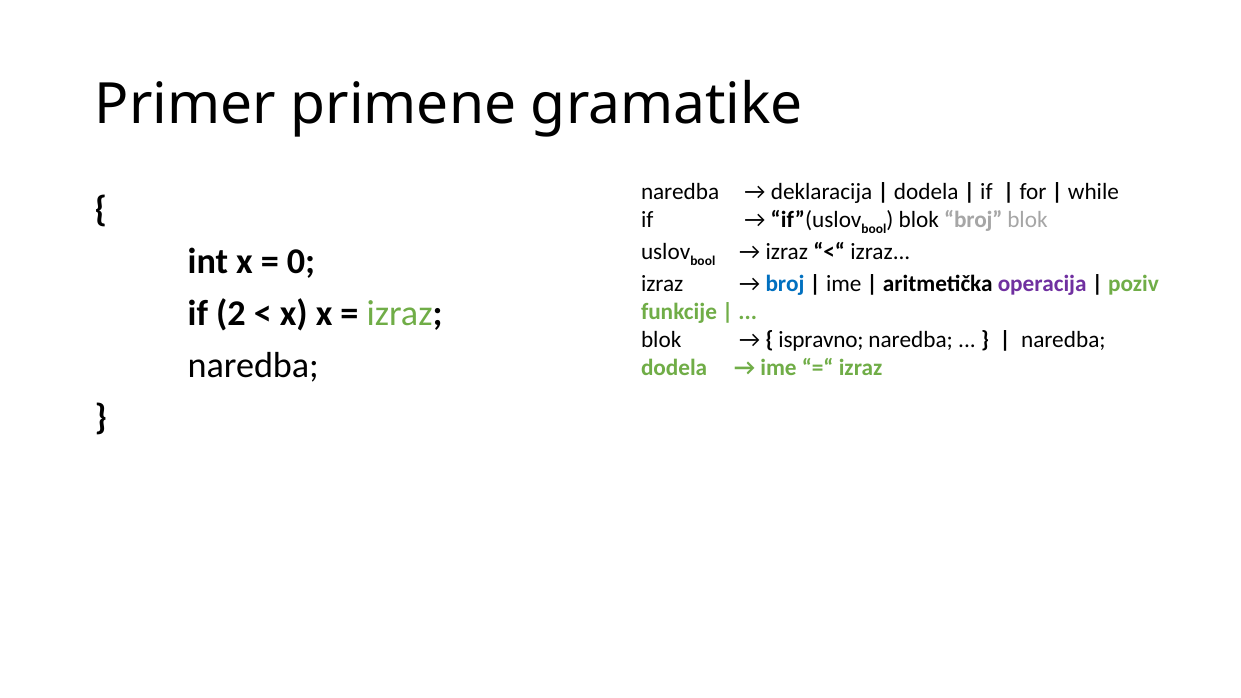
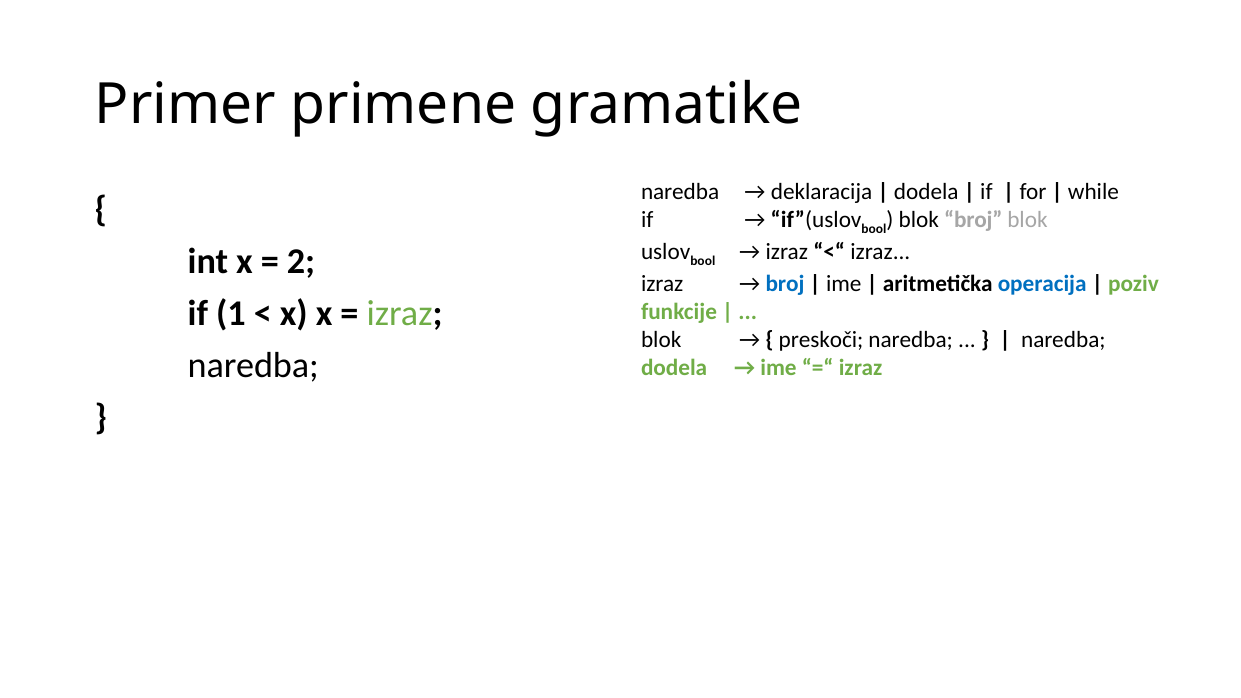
0: 0 -> 2 (301, 262)
operacija colour: purple -> blue (1042, 284)
2: 2 -> 1 (231, 314)
ispravno: ispravno -> preskoči (821, 339)
